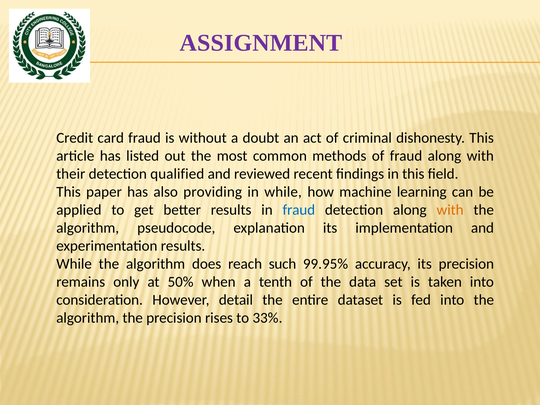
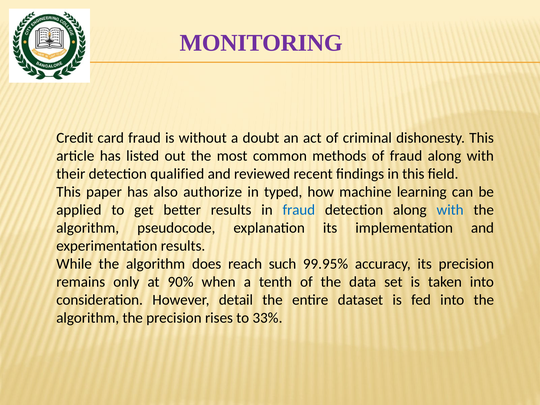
ASSIGNMENT: ASSIGNMENT -> MONITORING (261, 43)
providing: providing -> authorize (213, 192)
in while: while -> typed (283, 192)
with colour: orange -> blue (450, 210)
50%: 50% -> 90% (181, 282)
